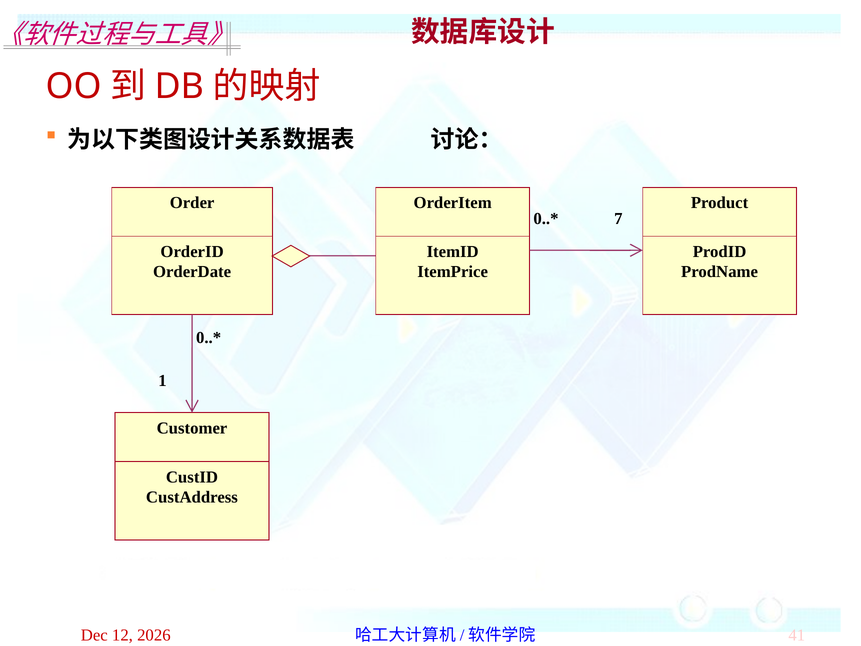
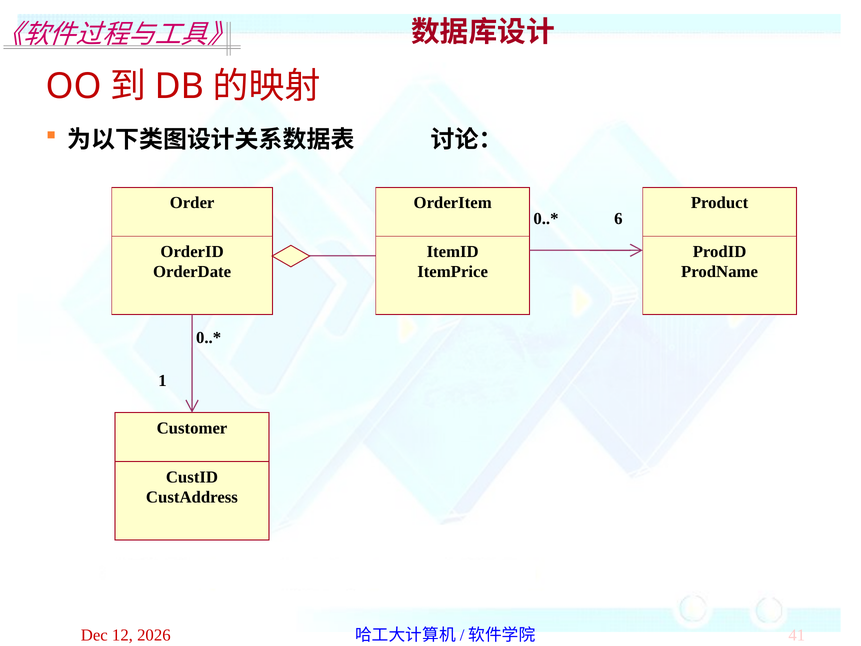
7: 7 -> 6 (618, 219)
